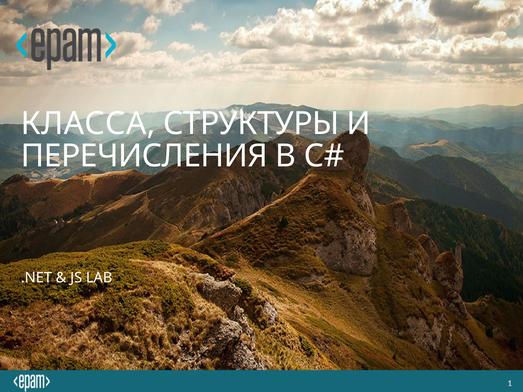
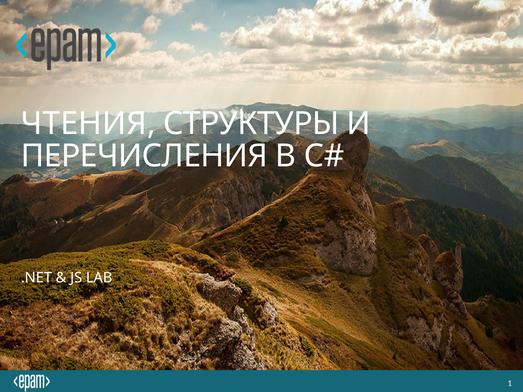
КЛАССА: КЛАССА -> ЧТЕНИЯ (88, 124)
